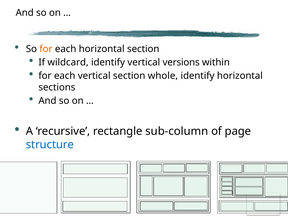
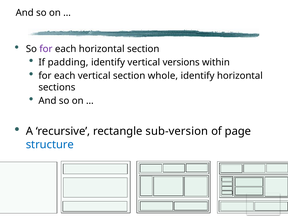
for colour: orange -> purple (46, 49)
wildcard: wildcard -> padding (68, 62)
sub-column: sub-column -> sub-version (177, 131)
